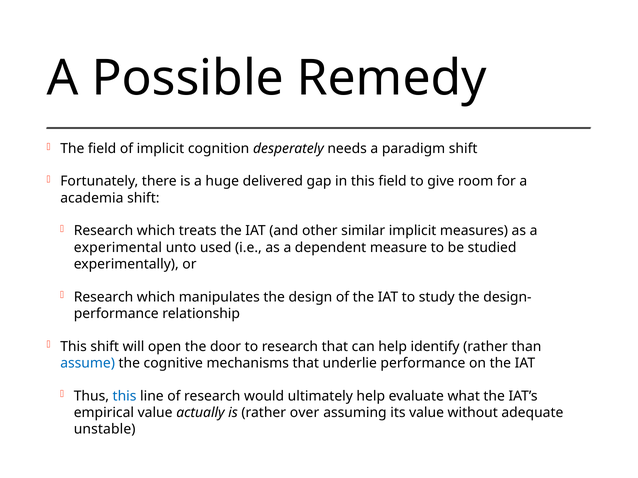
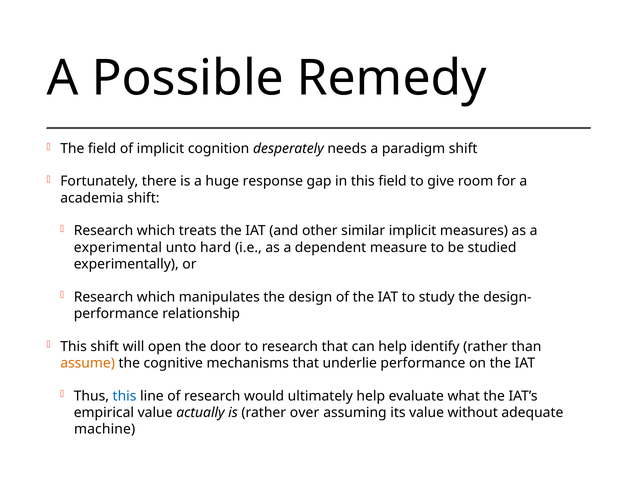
delivered: delivered -> response (273, 182)
used: used -> hard (216, 248)
assume colour: blue -> orange (88, 364)
unstable: unstable -> machine (105, 430)
